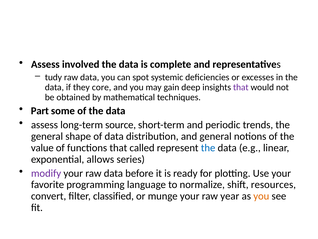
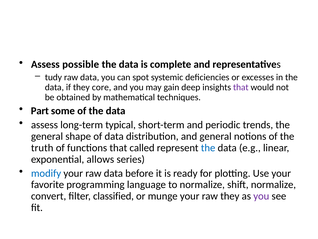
involved: involved -> possible (81, 64)
source: source -> typical (121, 125)
value: value -> truth (42, 147)
modify colour: purple -> blue (46, 173)
shift resources: resources -> normalize (273, 184)
raw year: year -> they (230, 196)
you colour: orange -> purple (261, 196)
